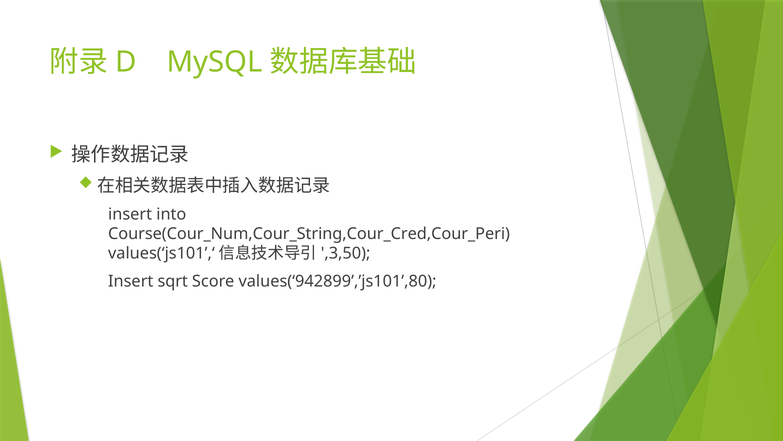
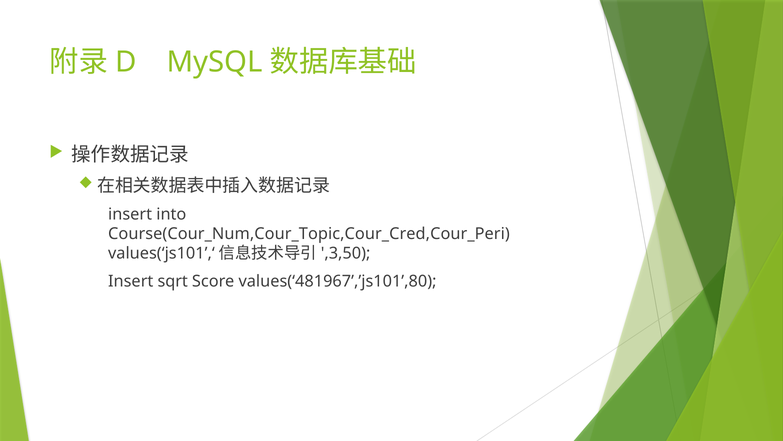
Course(Cour_Num,Cour_String,Cour_Cred,Cour_Peri: Course(Cour_Num,Cour_String,Cour_Cred,Cour_Peri -> Course(Cour_Num,Cour_Topic,Cour_Cred,Cour_Peri (309, 234)
values(‘942899’,’js101’,80: values(‘942899’,’js101’,80 -> values(‘481967’,’js101’,80 (338, 281)
